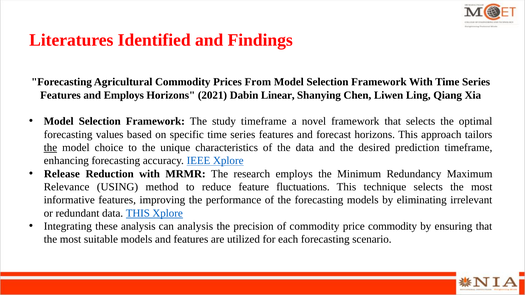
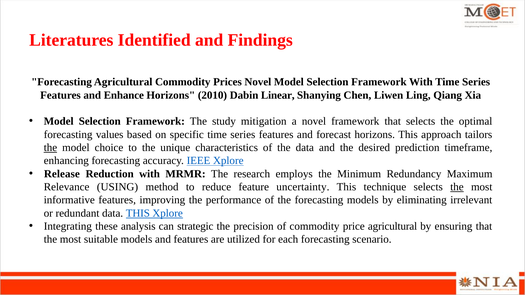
Prices From: From -> Novel (258, 82)
and Employs: Employs -> Enhance (124, 95)
2021: 2021 -> 2010 (212, 95)
study timeframe: timeframe -> mitigation (264, 121)
fluctuations: fluctuations -> uncertainty (303, 187)
the underline: none -> present (457, 187)
can analysis: analysis -> strategic (195, 226)
price commodity: commodity -> agricultural (393, 226)
